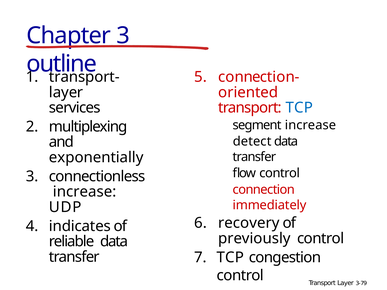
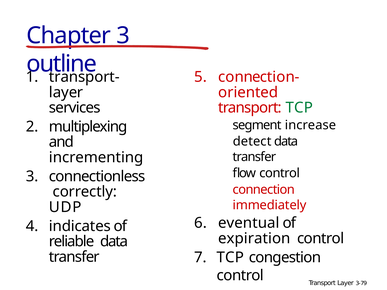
TCP colour: blue -> green (299, 108)
exponentially: exponentially -> incrementing (96, 158)
increase: increase -> correctly (85, 192)
recovery: recovery -> eventual (249, 223)
previously: previously -> expiration (254, 239)
